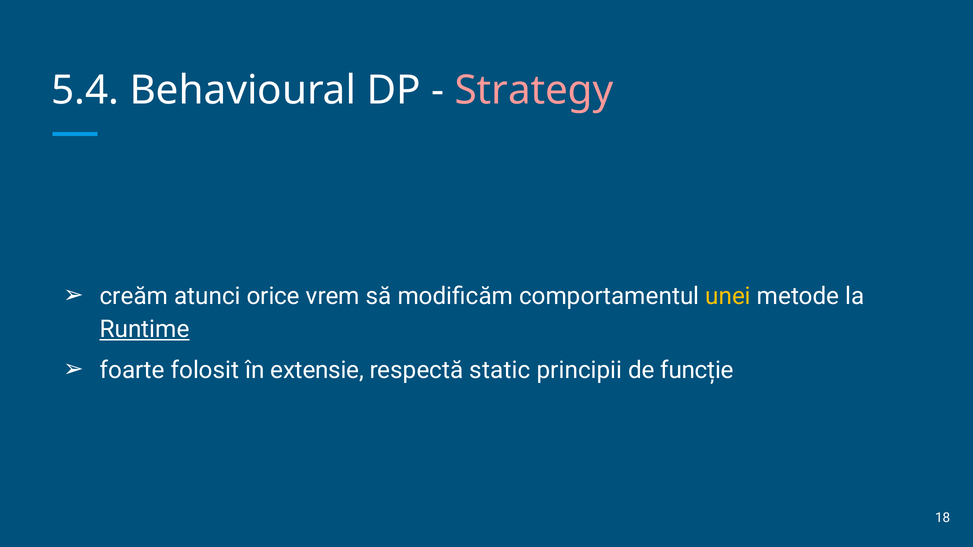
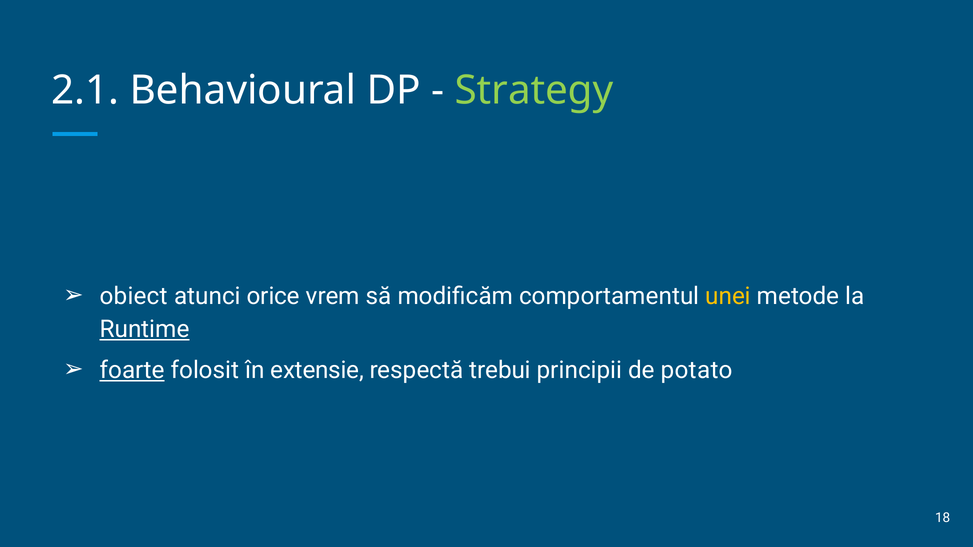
5.4: 5.4 -> 2.1 (85, 90)
Strategy colour: pink -> light green (534, 90)
creăm: creăm -> obiect (134, 296)
foarte underline: none -> present (132, 370)
static: static -> trebui (500, 370)
funcție: funcție -> potato (697, 370)
